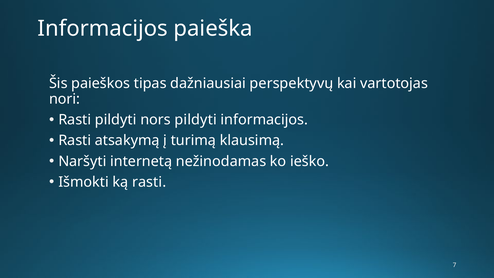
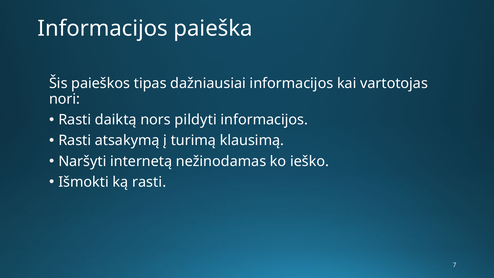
dažniausiai perspektyvų: perspektyvų -> informacijos (291, 84)
Rasti pildyti: pildyti -> daiktą (116, 120)
